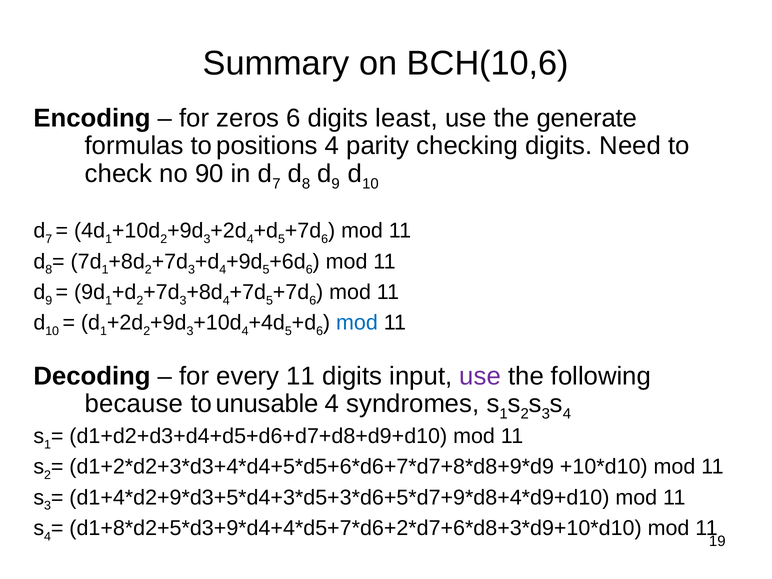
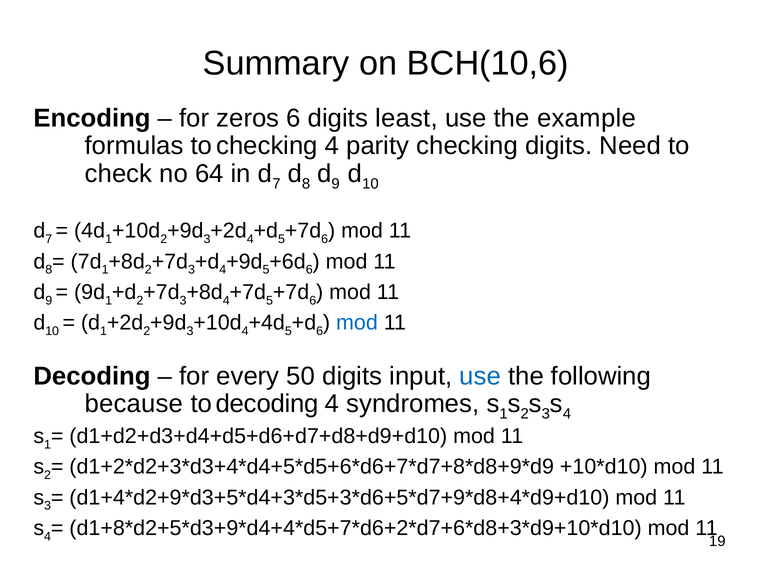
generate: generate -> example (587, 118)
to positions: positions -> checking (267, 146)
90: 90 -> 64 (209, 174)
every 11: 11 -> 50 (301, 376)
use colour: purple -> blue (480, 376)
to unusable: unusable -> decoding (267, 404)
